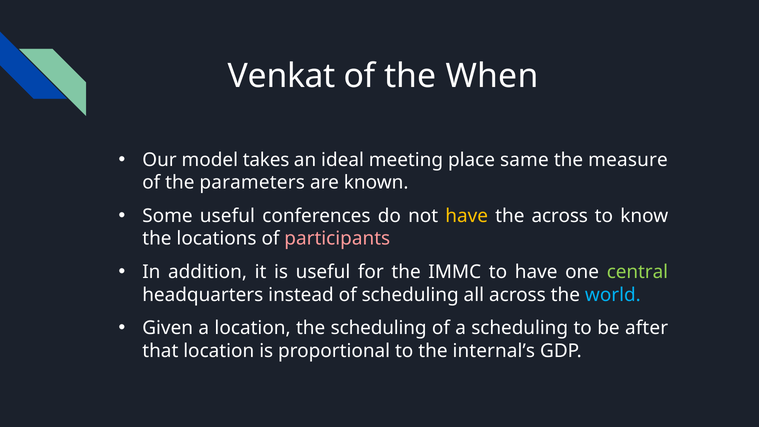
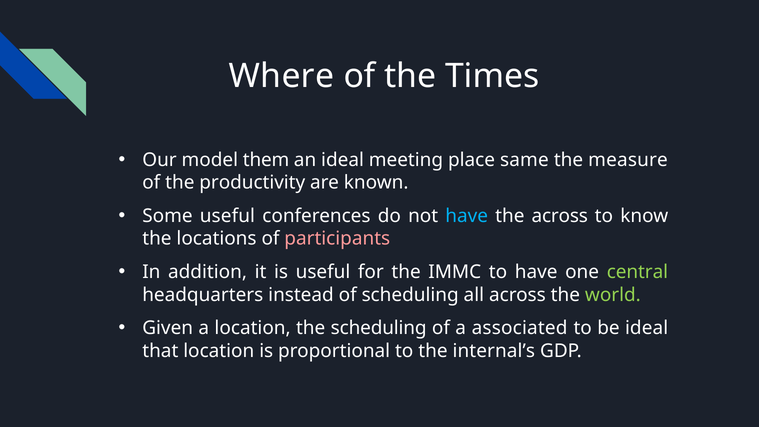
Venkat: Venkat -> Where (281, 76)
When: When -> Times (492, 76)
takes: takes -> them (266, 160)
parameters: parameters -> productivity (252, 183)
have colour: yellow -> light blue (467, 216)
world colour: light blue -> light green (613, 295)
a scheduling: scheduling -> associated (520, 328)
be after: after -> ideal (647, 328)
